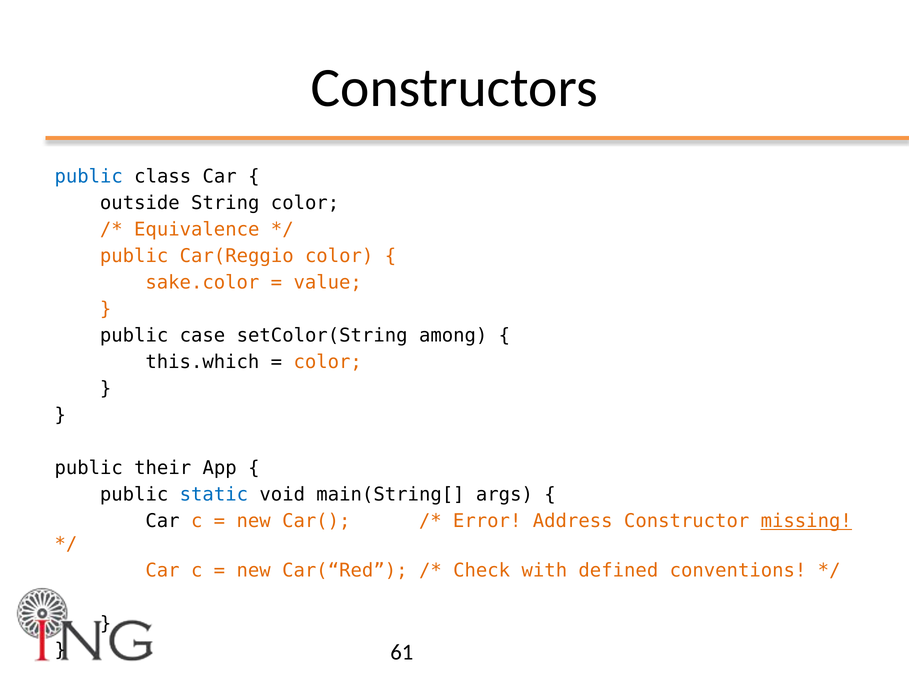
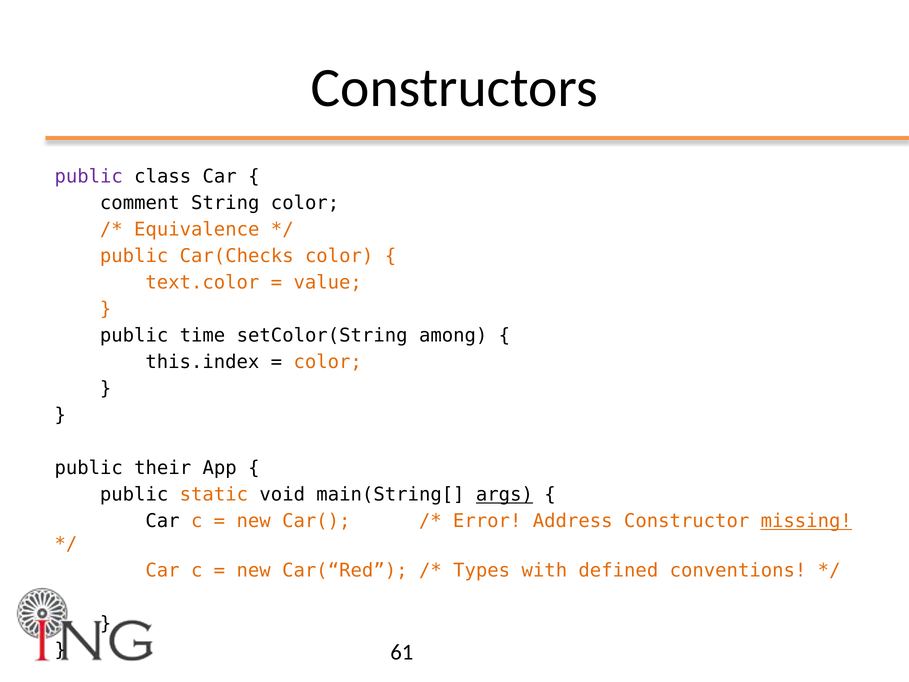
public colour: blue -> purple (89, 176)
outside: outside -> comment (140, 203)
Car(Reggio: Car(Reggio -> Car(Checks (237, 256)
sake.color: sake.color -> text.color (202, 282)
case: case -> time (202, 335)
this.which: this.which -> this.index (202, 362)
static colour: blue -> orange (214, 495)
args underline: none -> present (504, 495)
Check: Check -> Types (482, 570)
